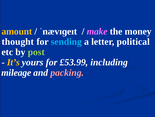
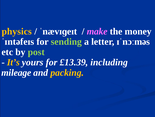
amount: amount -> physics (17, 31)
thought: thought -> ˈɪntəfeɪs (18, 41)
sending colour: light blue -> light green (66, 41)
political: political -> ɪˈnɔːməs (133, 41)
£53.99: £53.99 -> £13.39 (74, 62)
packing colour: pink -> yellow (67, 72)
